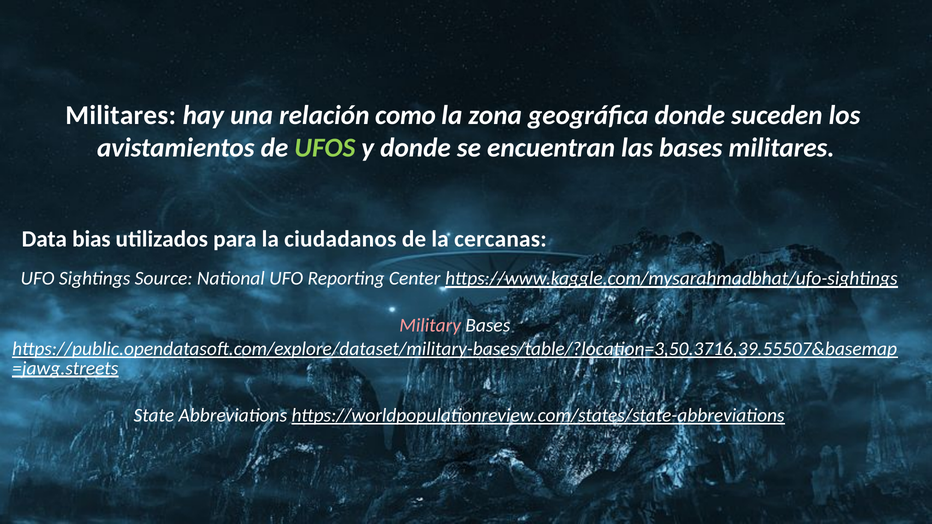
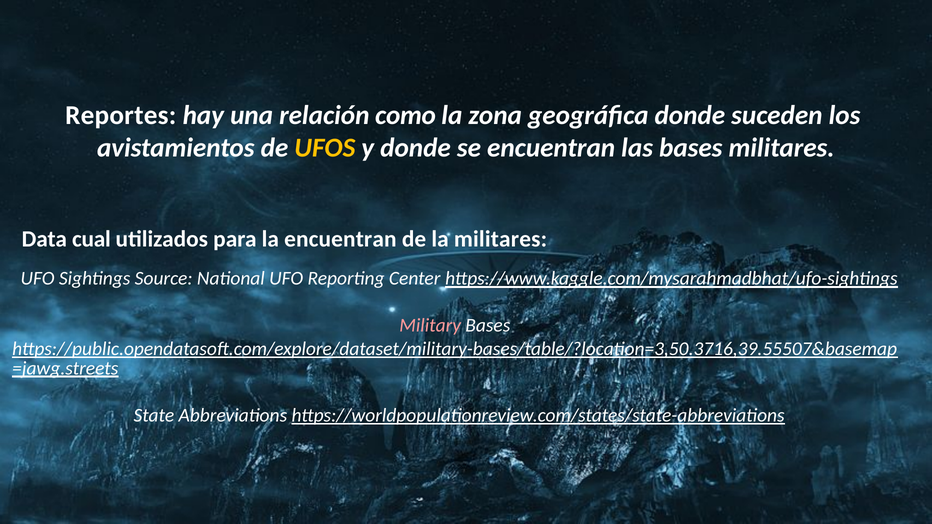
Militares: Militares -> Reportes (121, 115)
UFOS colour: light green -> yellow (325, 148)
bias: bias -> cual (91, 239)
la ciudadanos: ciudadanos -> encuentran (340, 239)
la cercanas: cercanas -> militares (501, 239)
